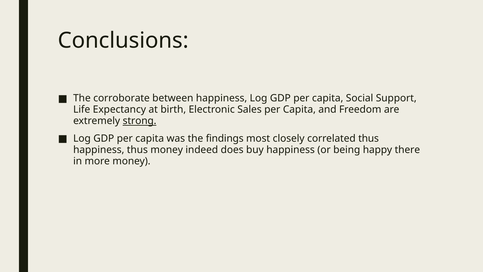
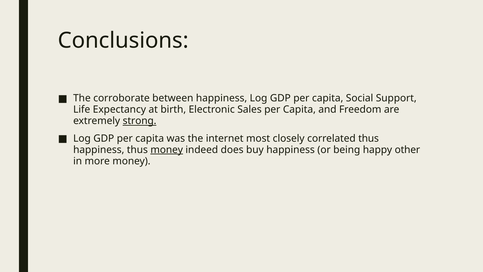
findings: findings -> internet (225, 138)
money underline: none -> present (167, 150)
there: there -> other (407, 150)
